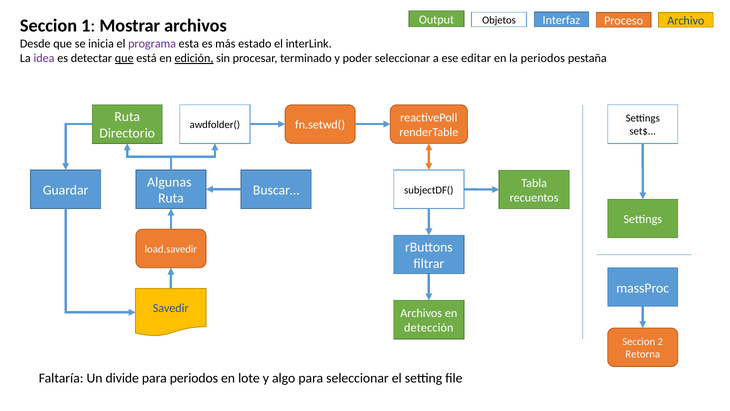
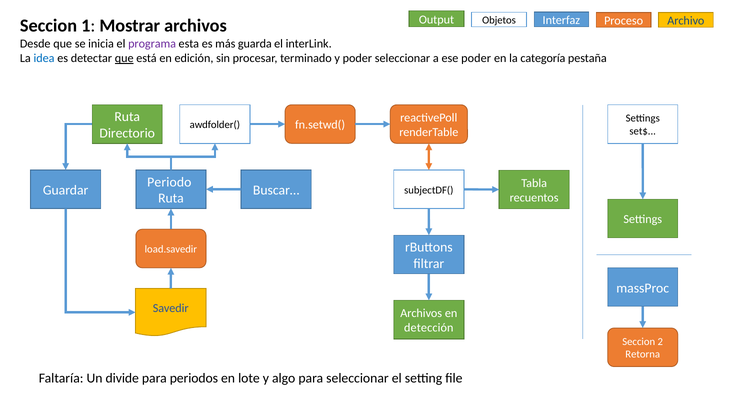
estado: estado -> guarda (255, 44)
idea colour: purple -> blue (44, 58)
edición underline: present -> none (194, 58)
ese editar: editar -> poder (476, 58)
la periodos: periodos -> categoría (543, 58)
Algunas: Algunas -> Periodo (169, 182)
